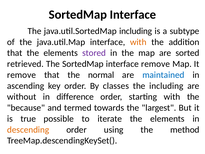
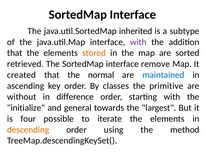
java.util.SortedMap including: including -> inherited (136, 31)
with colour: orange -> purple (138, 42)
stored colour: purple -> orange (94, 53)
remove: remove -> created (22, 75)
the including: including -> primitive (166, 86)
because: because -> initialize (26, 108)
termed: termed -> general (78, 108)
true: true -> four (28, 119)
